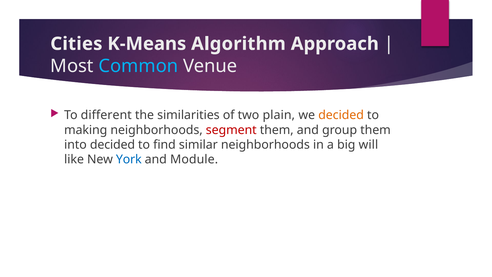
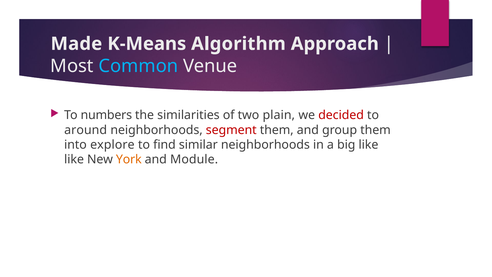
Cities: Cities -> Made (76, 44)
different: different -> numbers (106, 115)
decided colour: orange -> red (341, 115)
making: making -> around (86, 130)
into decided: decided -> explore (112, 145)
big will: will -> like (368, 145)
York colour: blue -> orange (129, 159)
